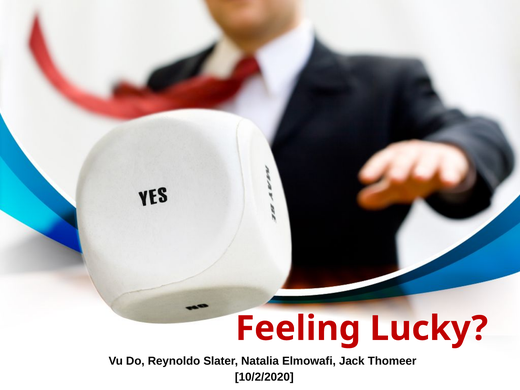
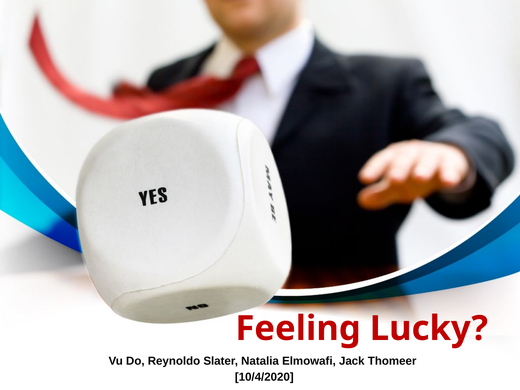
10/2/2020: 10/2/2020 -> 10/4/2020 (264, 377)
